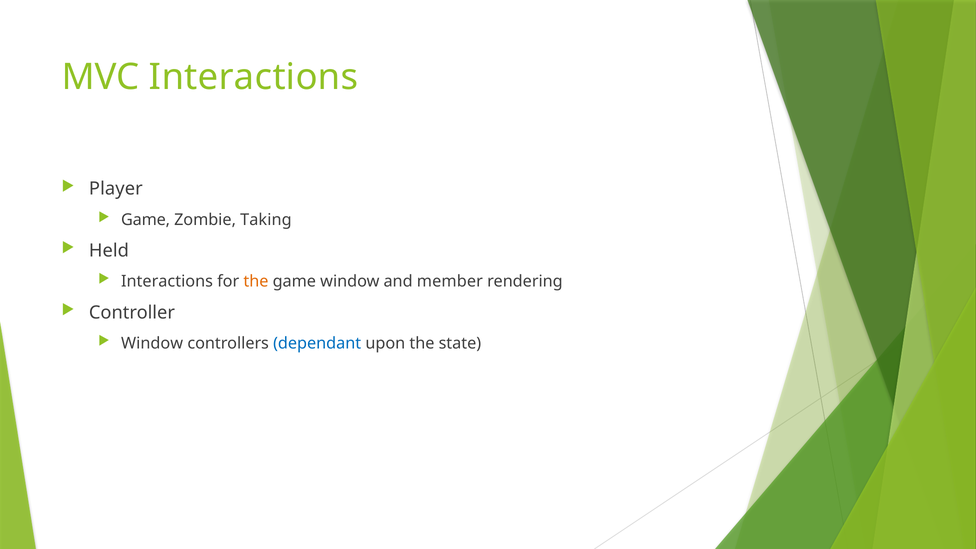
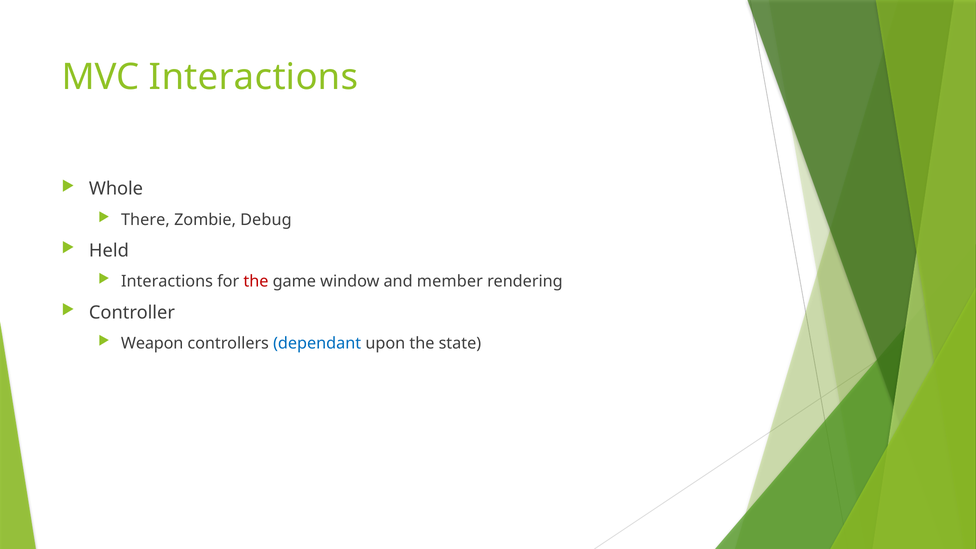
Player: Player -> Whole (116, 189)
Game: Game -> There (145, 220)
Taking: Taking -> Debug (266, 220)
the colour: orange -> red (256, 281)
Window: Window -> Weapon (152, 343)
